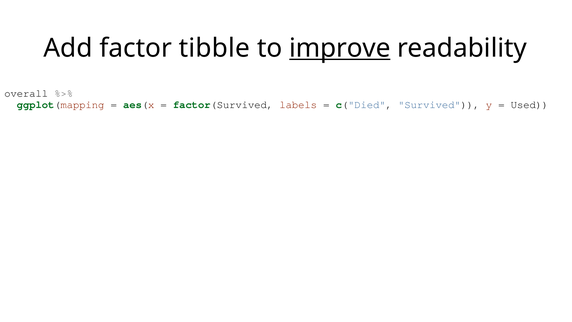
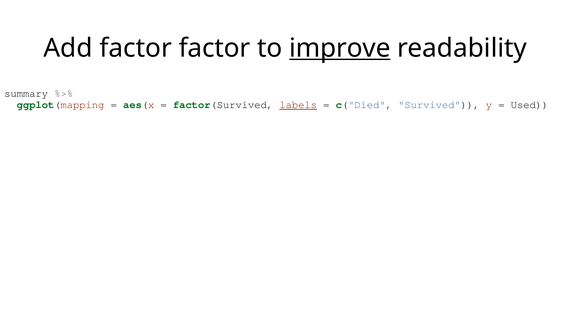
factor tibble: tibble -> factor (215, 48)
overall: overall -> summary (26, 93)
labels underline: none -> present (298, 105)
